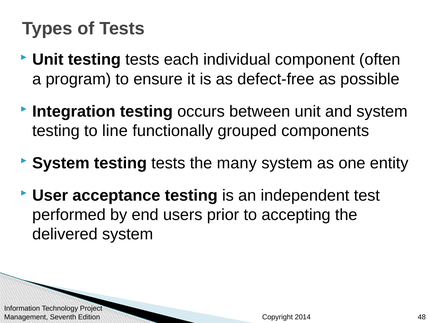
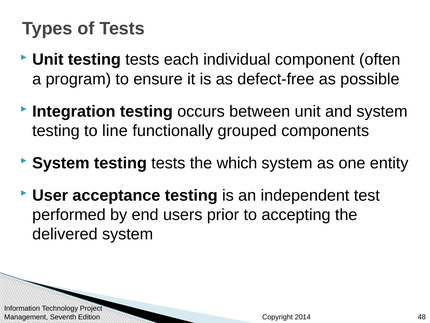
many: many -> which (237, 163)
